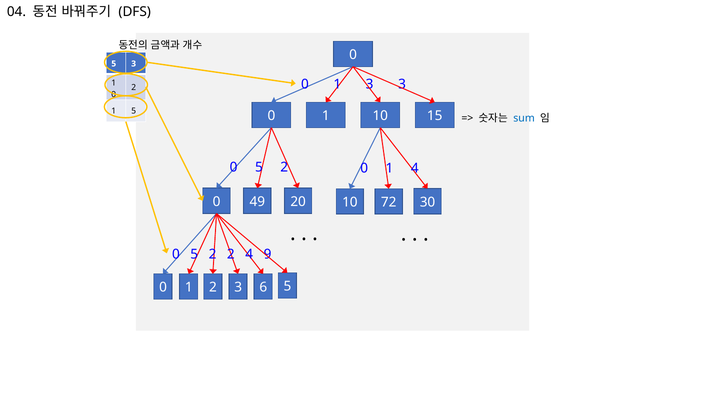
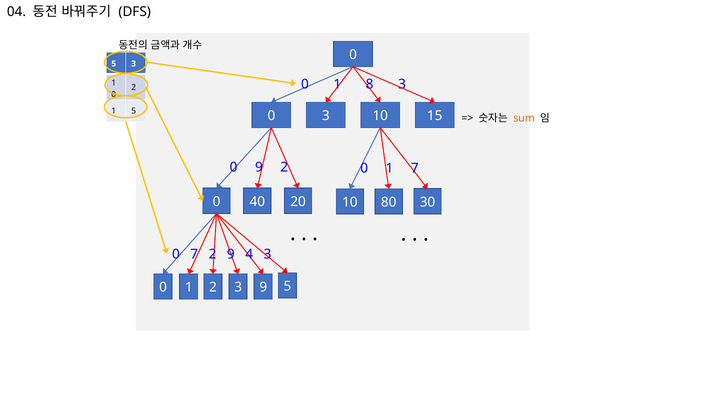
1 3: 3 -> 8 (370, 84)
1: 1 -> 3 (326, 116)
sum colour: blue -> orange (524, 118)
5: 5 -> 9 (259, 167)
1 4: 4 -> 7 (415, 168)
49: 49 -> 40 (257, 202)
72: 72 -> 80 (389, 202)
5: 5 -> 7 (194, 254)
2: 2 -> 9 (231, 254)
4 9: 9 -> 3 (268, 254)
0 2 6: 6 -> 9 (263, 287)
